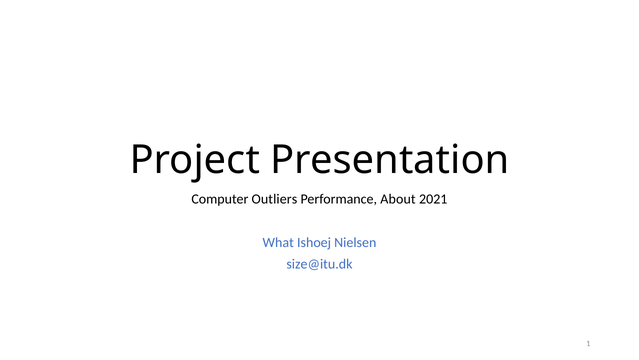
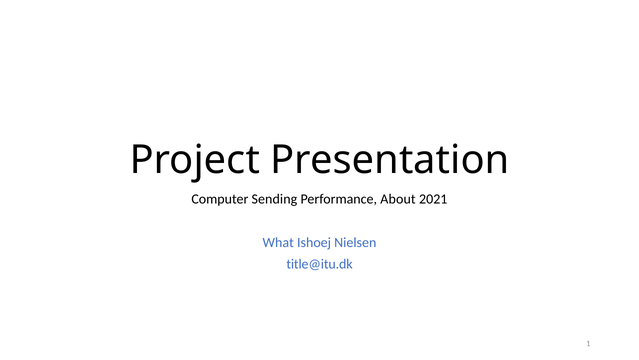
Outliers: Outliers -> Sending (274, 199)
size@itu.dk: size@itu.dk -> title@itu.dk (319, 264)
